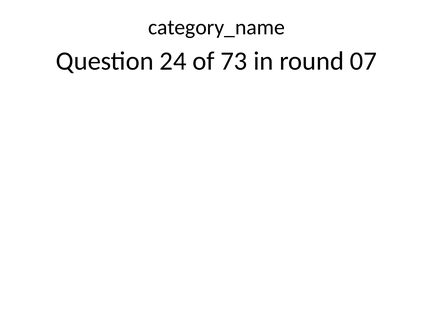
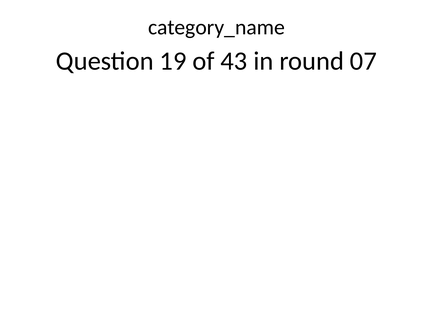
24: 24 -> 19 (173, 61)
73: 73 -> 43 (234, 61)
